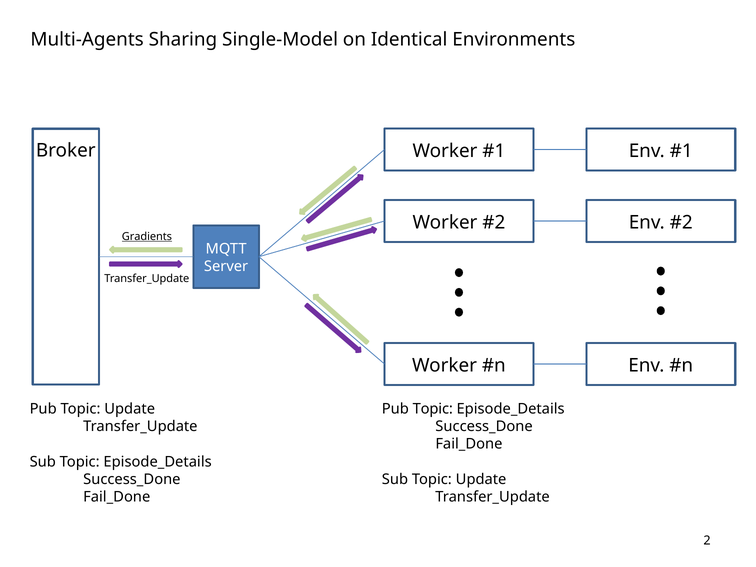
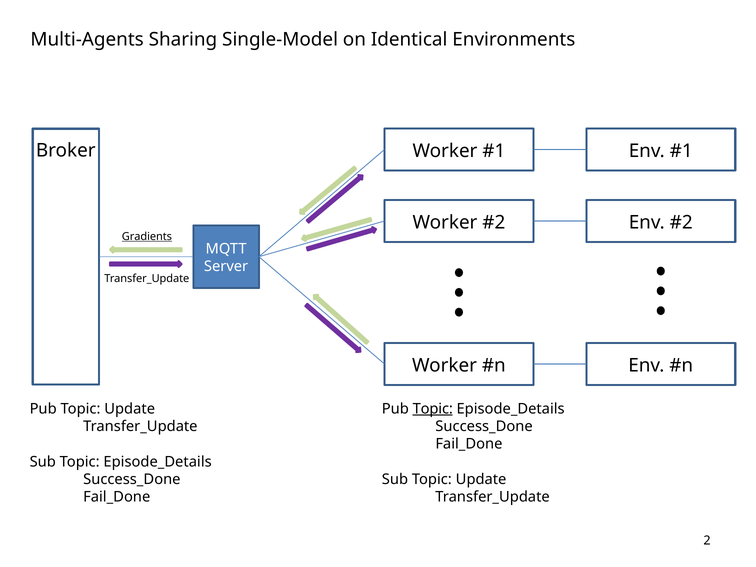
Topic underline: none -> present (433, 409)
